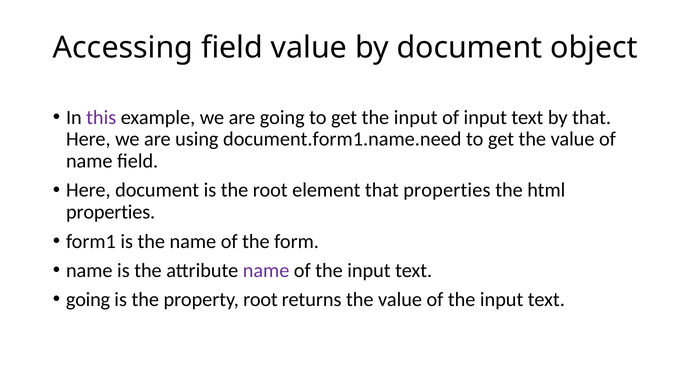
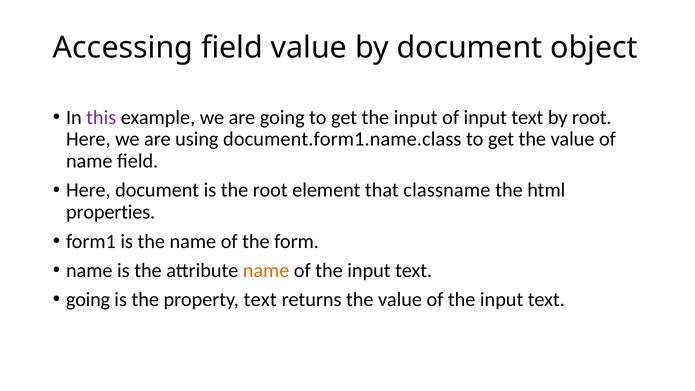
by that: that -> root (592, 117)
document.form1.name.need: document.form1.name.need -> document.form1.name.class (342, 139)
that properties: properties -> classname (447, 190)
name colour: purple -> orange (266, 270)
property root: root -> text (260, 300)
